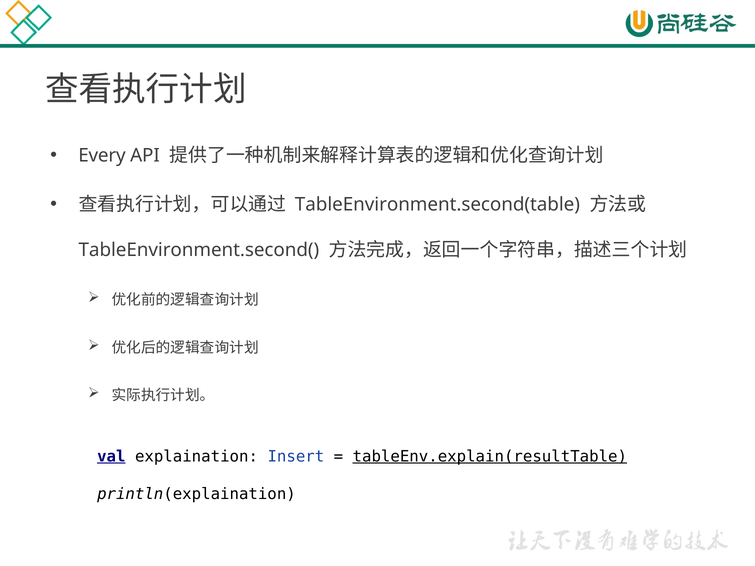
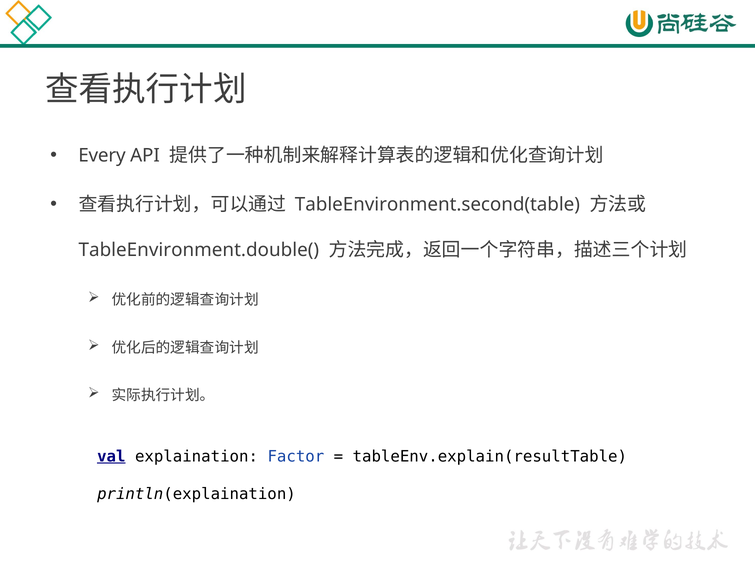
TableEnvironment.second(: TableEnvironment.second( -> TableEnvironment.double( (199, 250)
Insert: Insert -> Factor (296, 457)
tableEnv.explain(resultTable underline: present -> none (490, 457)
